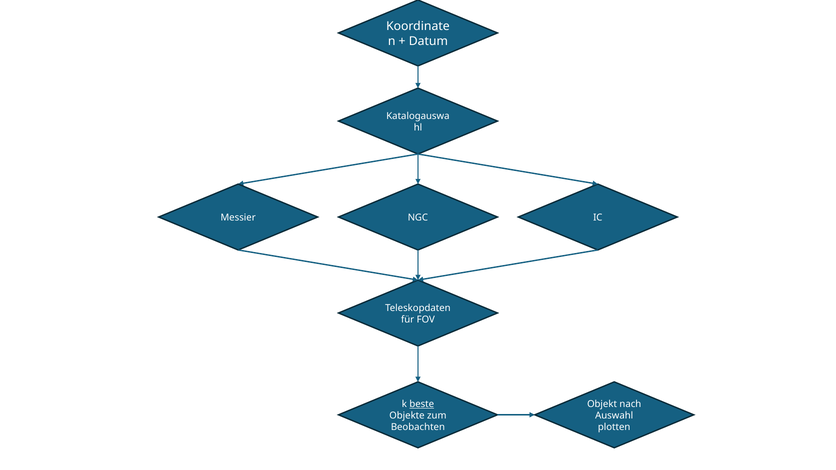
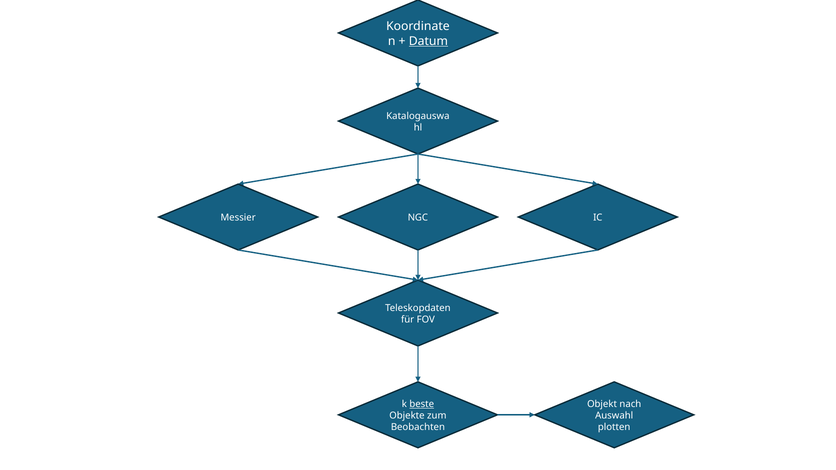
Datum underline: none -> present (428, 41)
